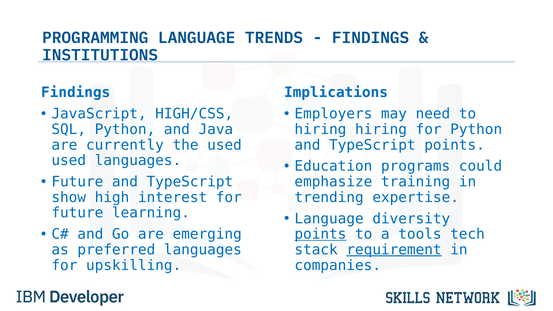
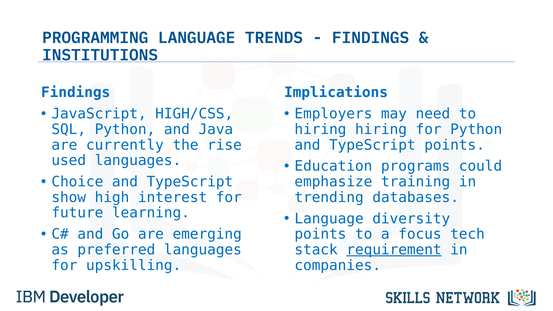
the used: used -> rise (225, 145)
Future: Future -> Choice (77, 182)
expertise: expertise -> databases (416, 197)
points underline: present -> none (320, 234)
tools: tools -> focus (420, 234)
